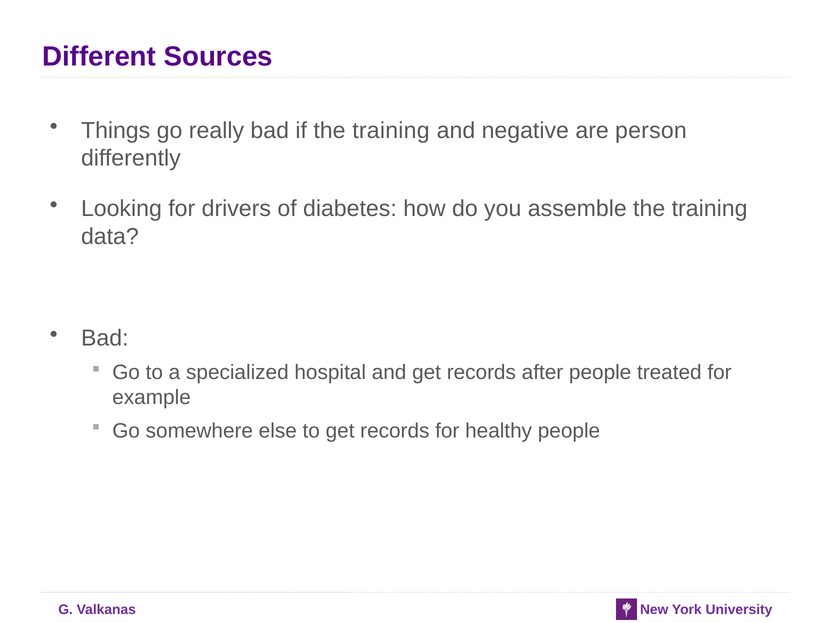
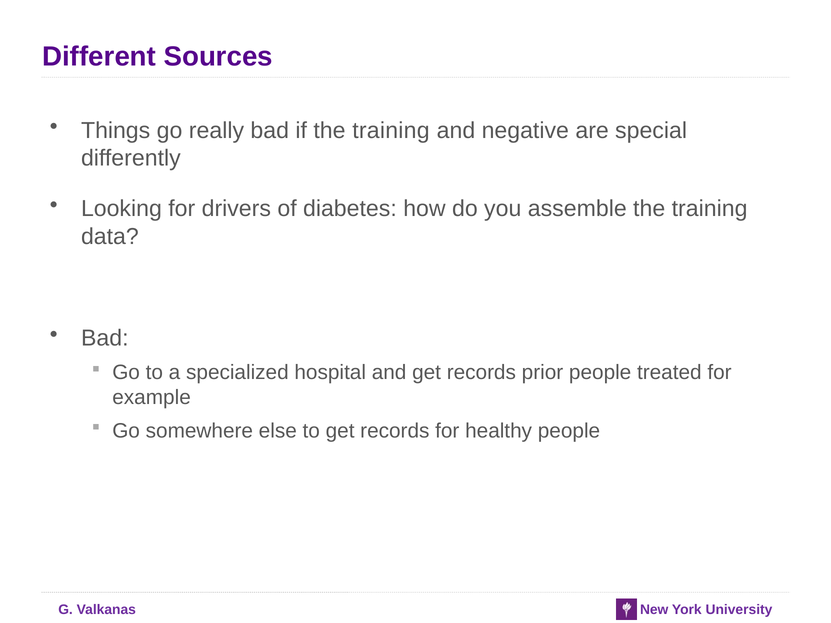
person: person -> special (651, 130)
after: after -> prior (543, 373)
